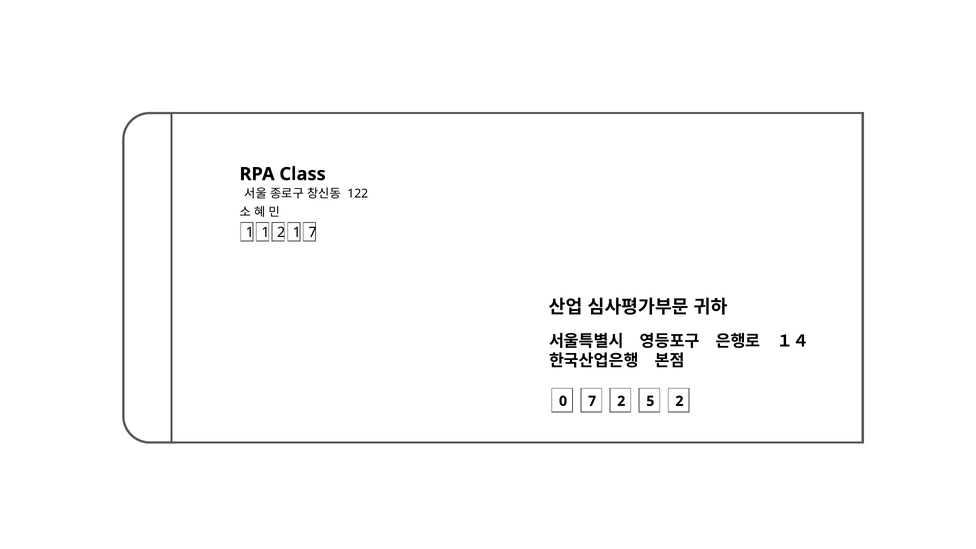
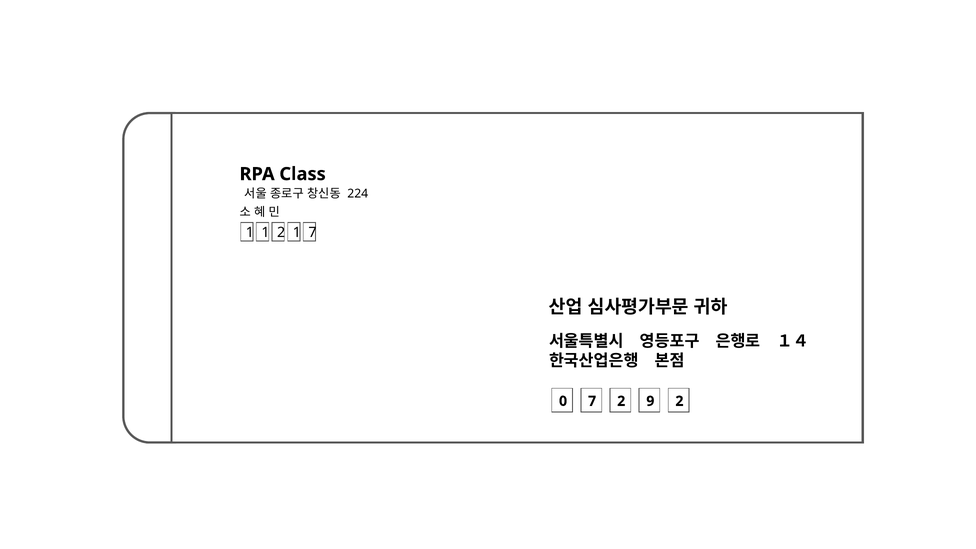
122: 122 -> 224 (358, 194)
5: 5 -> 9 (650, 401)
